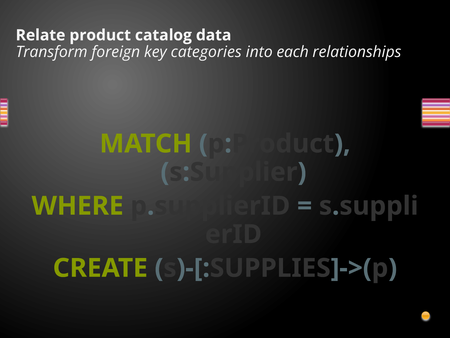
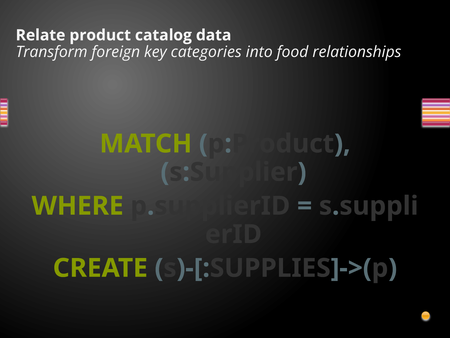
each: each -> food (293, 52)
